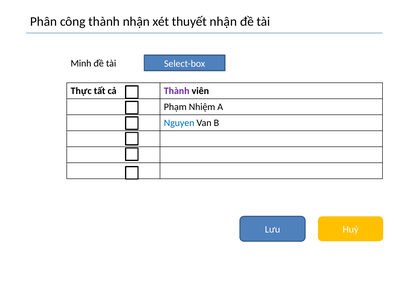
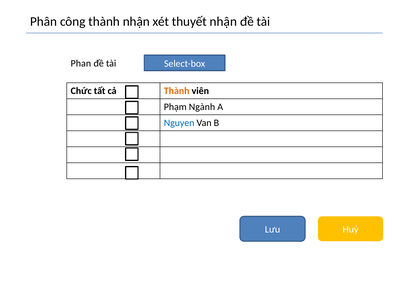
Minh: Minh -> Phan (81, 63)
Thực: Thực -> Chức (81, 91)
Thành colour: purple -> orange (177, 91)
Nhiệm: Nhiệm -> Ngành (202, 107)
